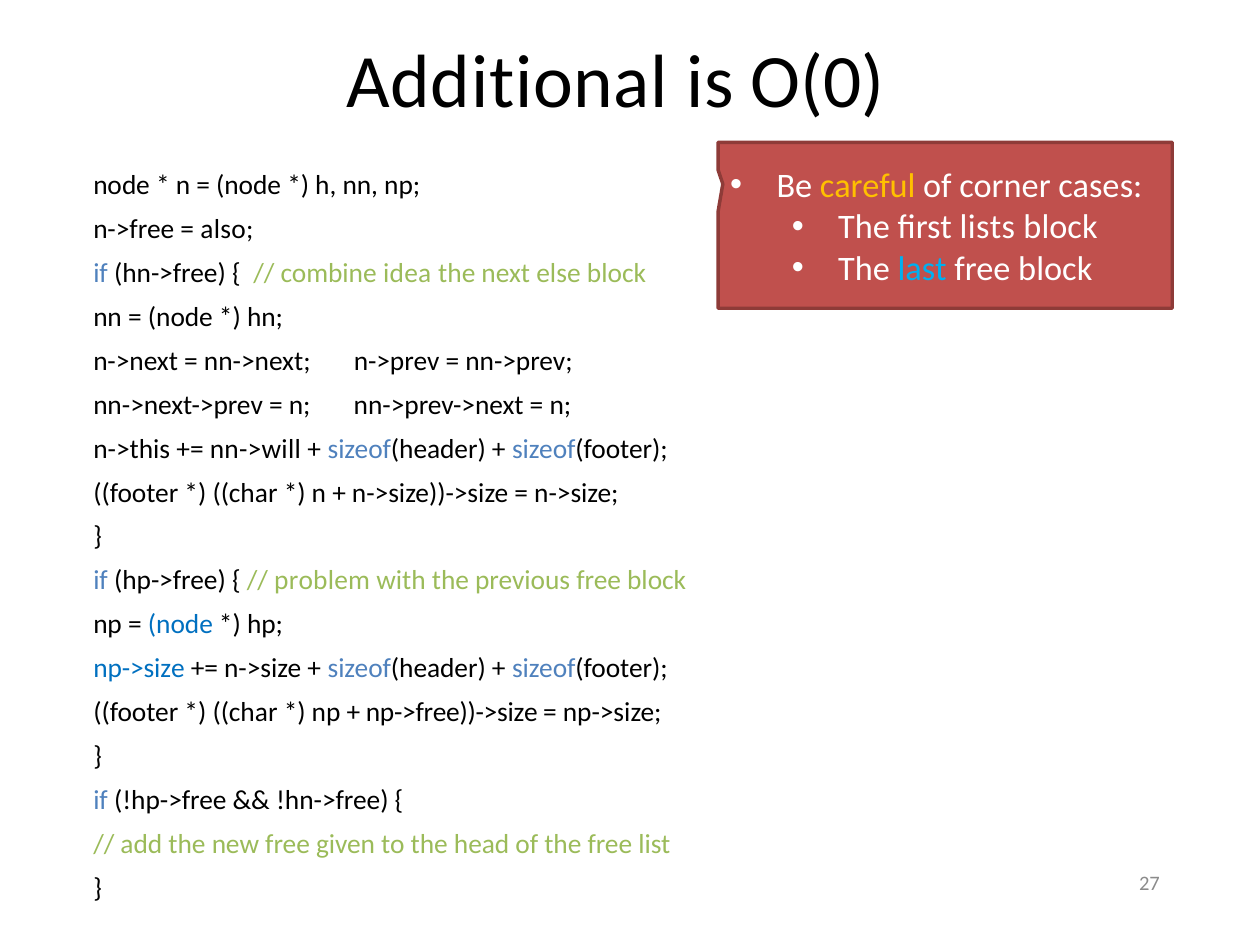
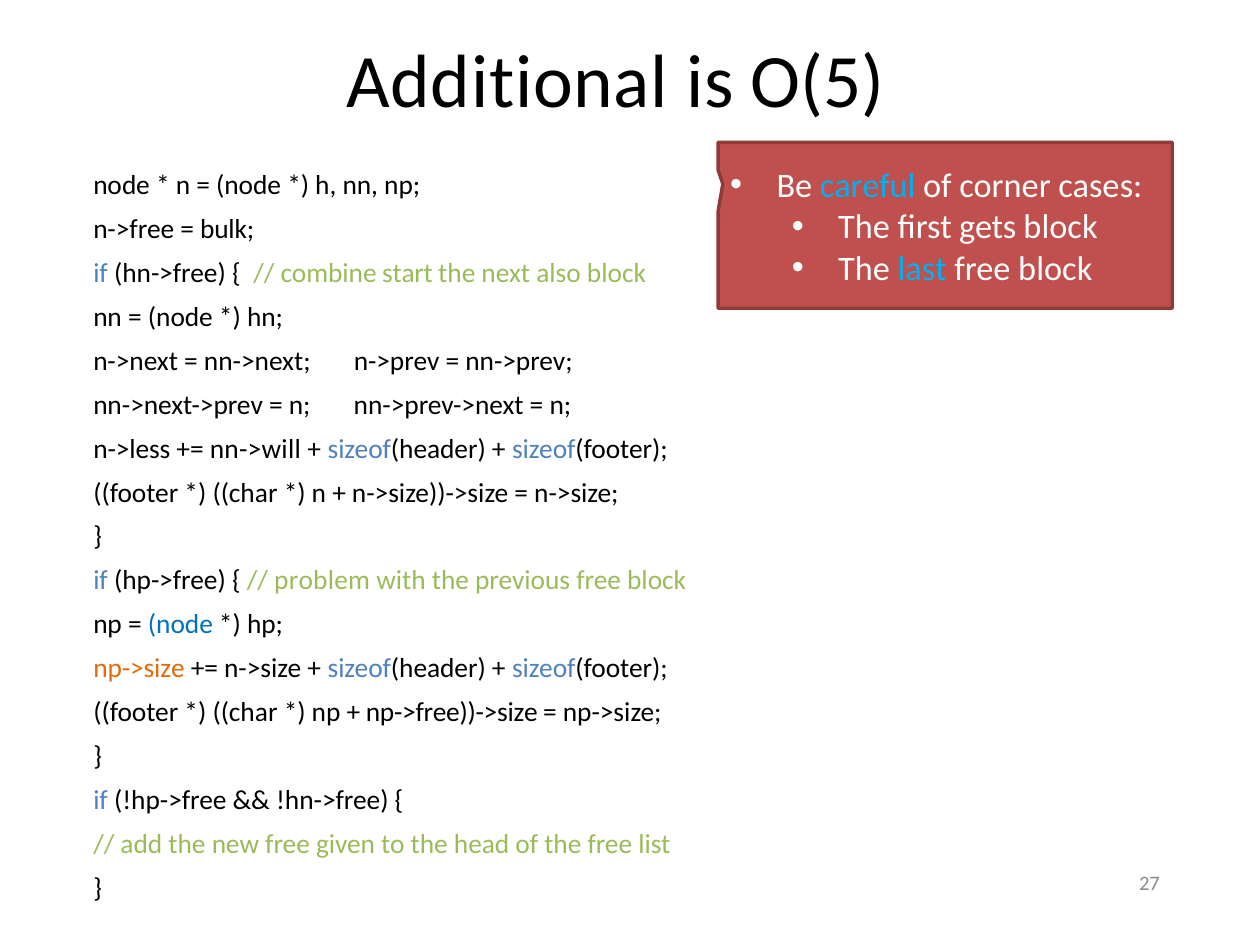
O(0: O(0 -> O(5 (817, 82)
careful colour: yellow -> light blue (868, 186)
lists: lists -> gets (988, 228)
also: also -> bulk (227, 230)
idea: idea -> start (408, 273)
else: else -> also (559, 273)
n->this: n->this -> n->less (132, 449)
np->size colour: blue -> orange (139, 668)
